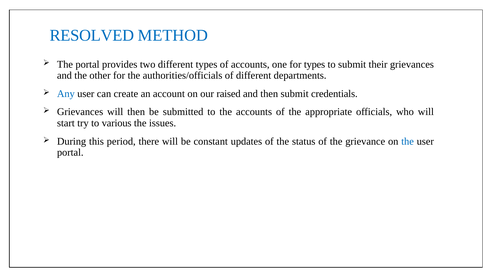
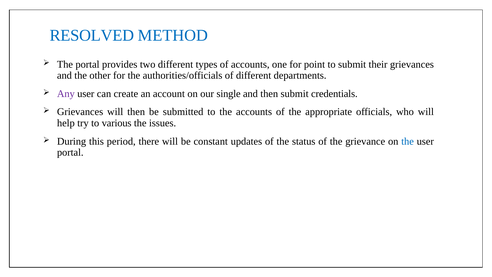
for types: types -> point (314, 64)
Any colour: blue -> purple (66, 94)
raised: raised -> single (229, 94)
start: start -> help (66, 123)
